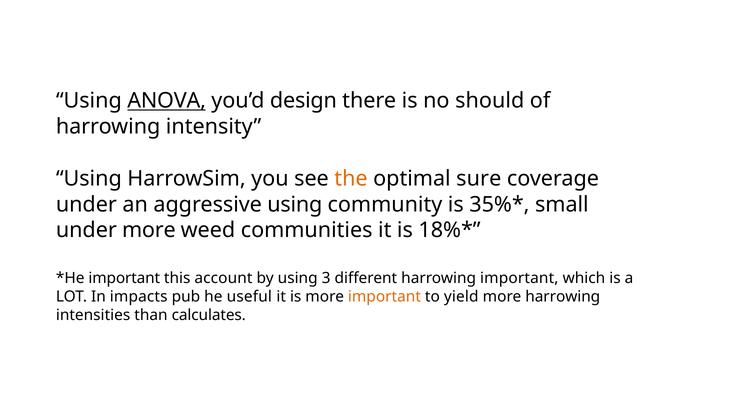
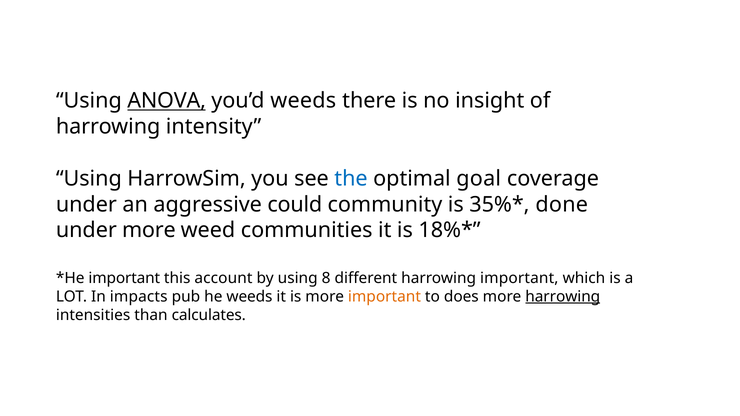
you’d design: design -> weeds (303, 101)
should: should -> insight (490, 101)
the colour: orange -> blue (351, 179)
sure: sure -> goal (479, 179)
aggressive using: using -> could (295, 205)
small: small -> done (562, 205)
3: 3 -> 8 (326, 278)
he useful: useful -> weeds (249, 297)
yield: yield -> does (461, 297)
harrowing underline: none -> present (563, 297)
